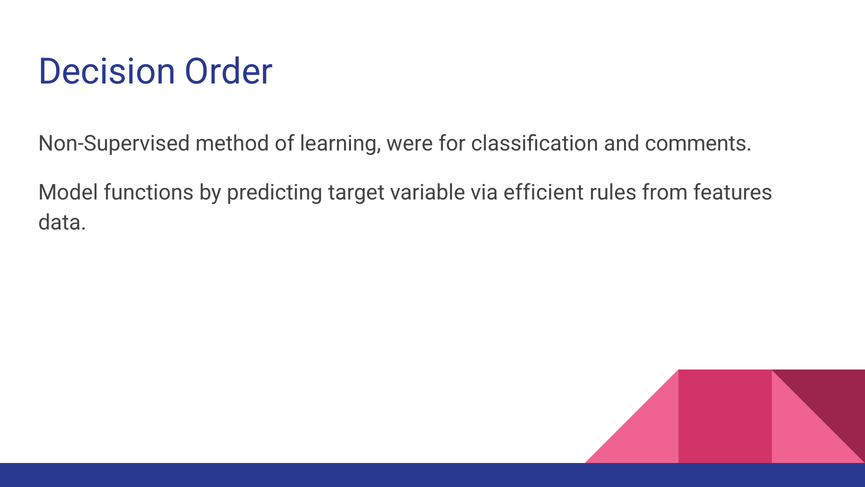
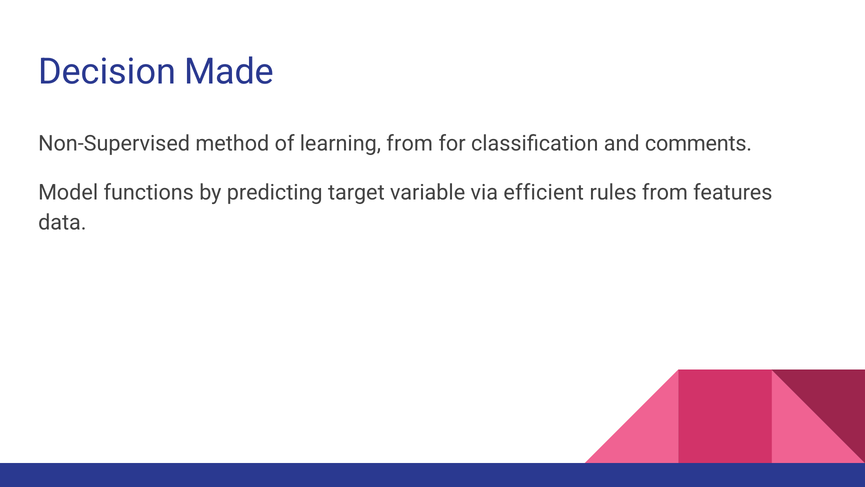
Order: Order -> Made (229, 72)
learning were: were -> from (410, 143)
